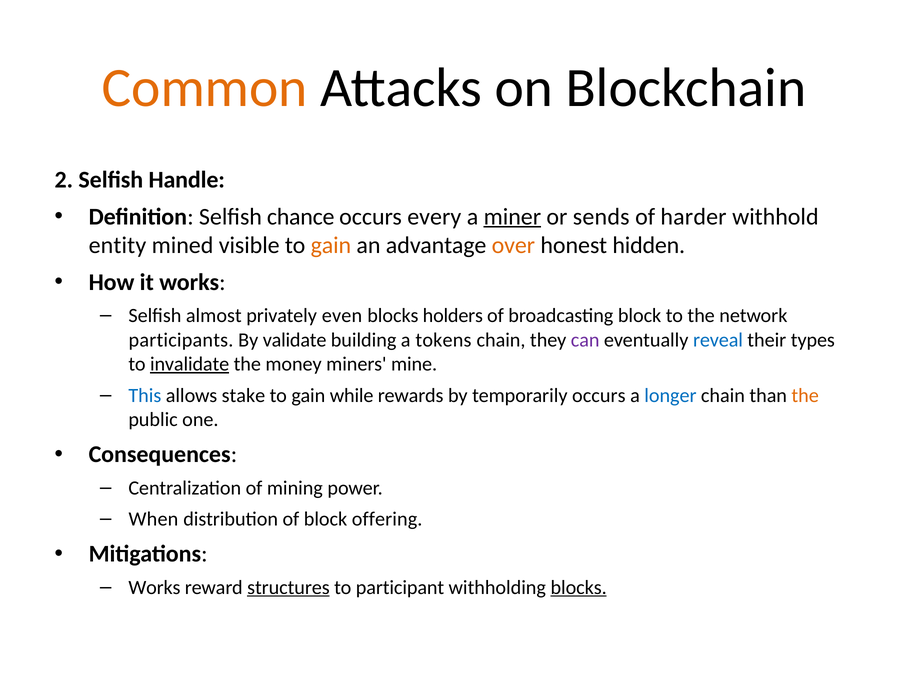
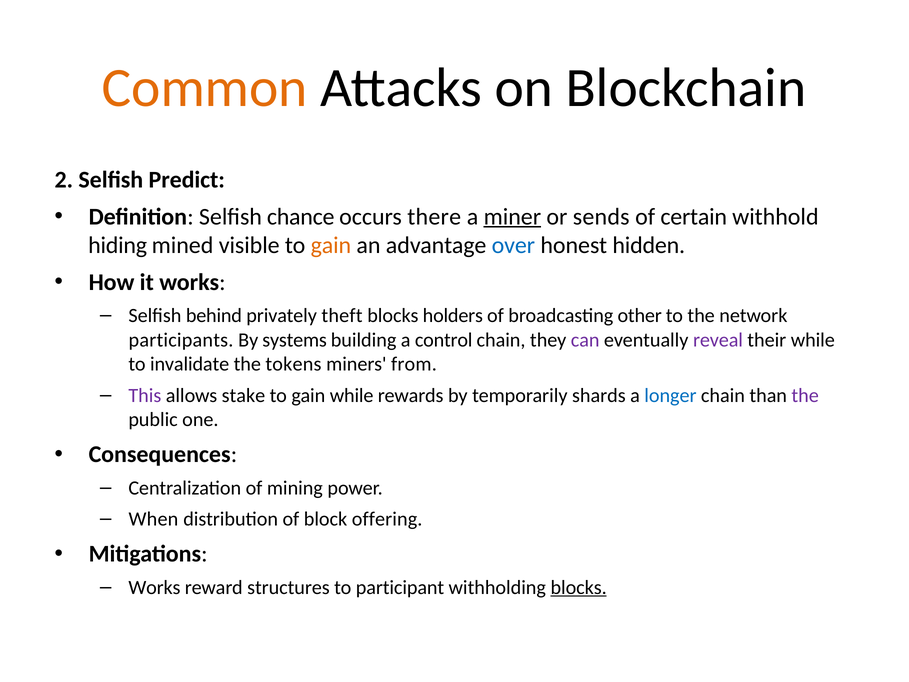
Handle: Handle -> Predict (187, 180)
every: every -> there (434, 217)
harder: harder -> certain (694, 217)
entity: entity -> hiding (118, 245)
over colour: orange -> blue (513, 245)
almost: almost -> behind (214, 315)
even: even -> theft (342, 315)
broadcasting block: block -> other (640, 315)
validate: validate -> systems (295, 340)
tokens: tokens -> control (444, 340)
reveal colour: blue -> purple (718, 340)
their types: types -> while (813, 340)
invalidate underline: present -> none (190, 364)
money: money -> tokens (293, 364)
mine: mine -> from (414, 364)
This colour: blue -> purple (145, 395)
temporarily occurs: occurs -> shards (599, 395)
the colour: orange -> purple (805, 395)
structures underline: present -> none (288, 587)
